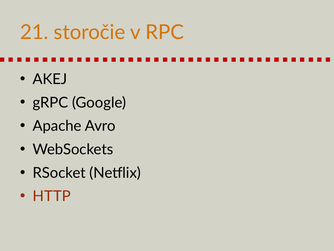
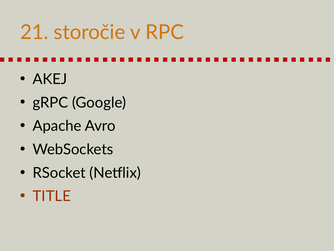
HTTP: HTTP -> TITLE (52, 196)
